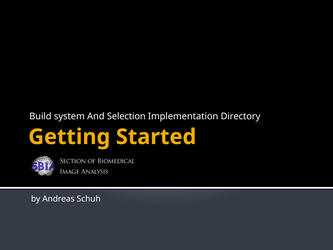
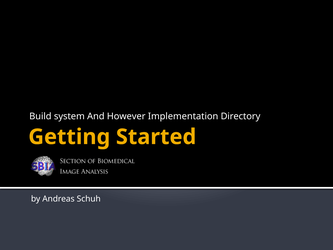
Selection: Selection -> However (126, 116)
